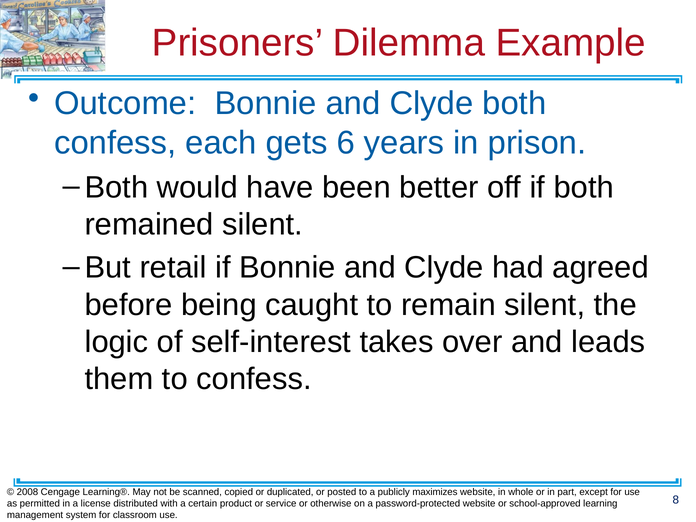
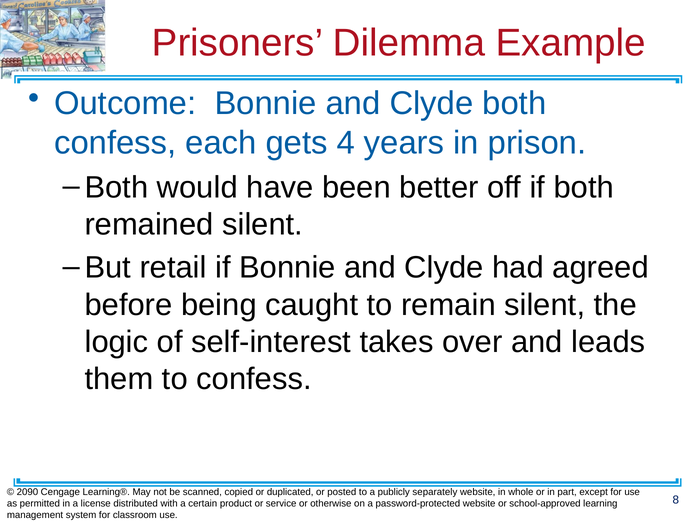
6: 6 -> 4 (346, 143)
2008: 2008 -> 2090 (27, 492)
maximizes: maximizes -> separately (435, 492)
